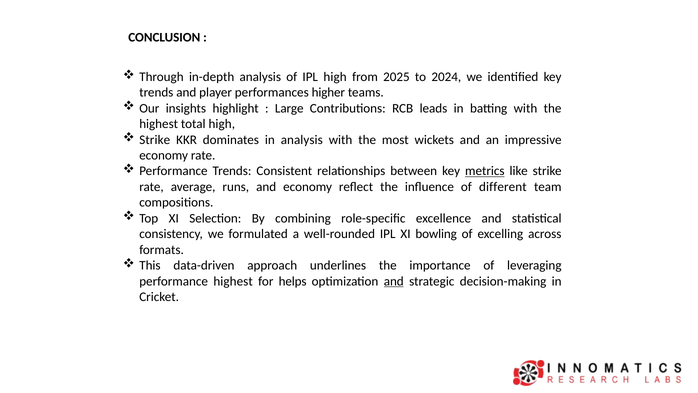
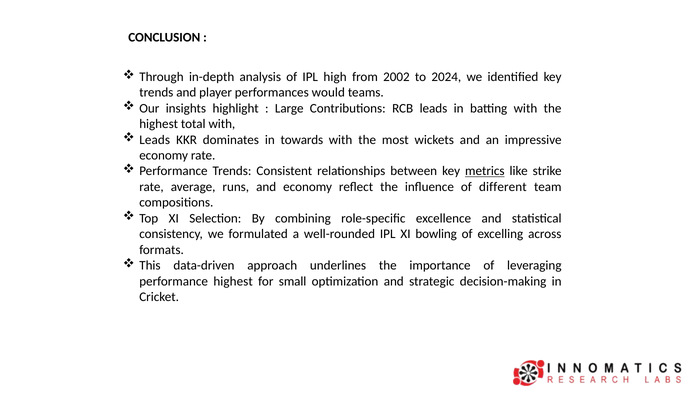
2025: 2025 -> 2002 (396, 77)
higher: higher -> would (328, 92)
total high: high -> with (222, 124)
Strike: Strike -> Leads (155, 140)
in analysis: analysis -> towards (302, 140)
helps: helps -> small (293, 281)
and underline: present -> none (394, 281)
